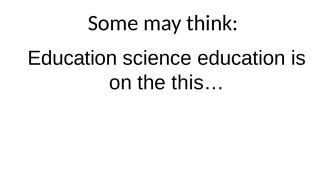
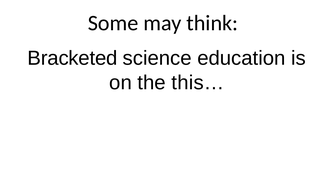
Education: Education -> Bracketed (72, 58)
